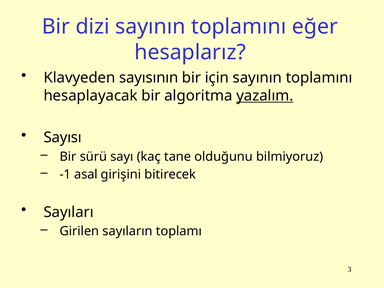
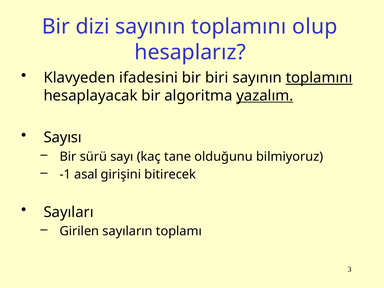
eğer: eğer -> olup (315, 27)
sayısının: sayısının -> ifadesini (149, 78)
için: için -> biri (217, 78)
toplamını underline: none -> present (319, 78)
